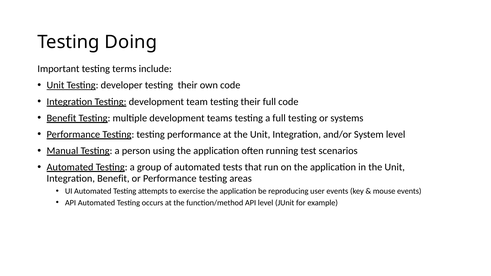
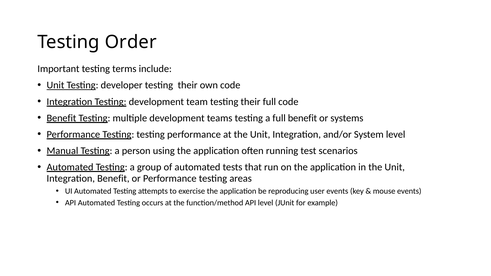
Doing: Doing -> Order (131, 42)
full testing: testing -> benefit (302, 118)
